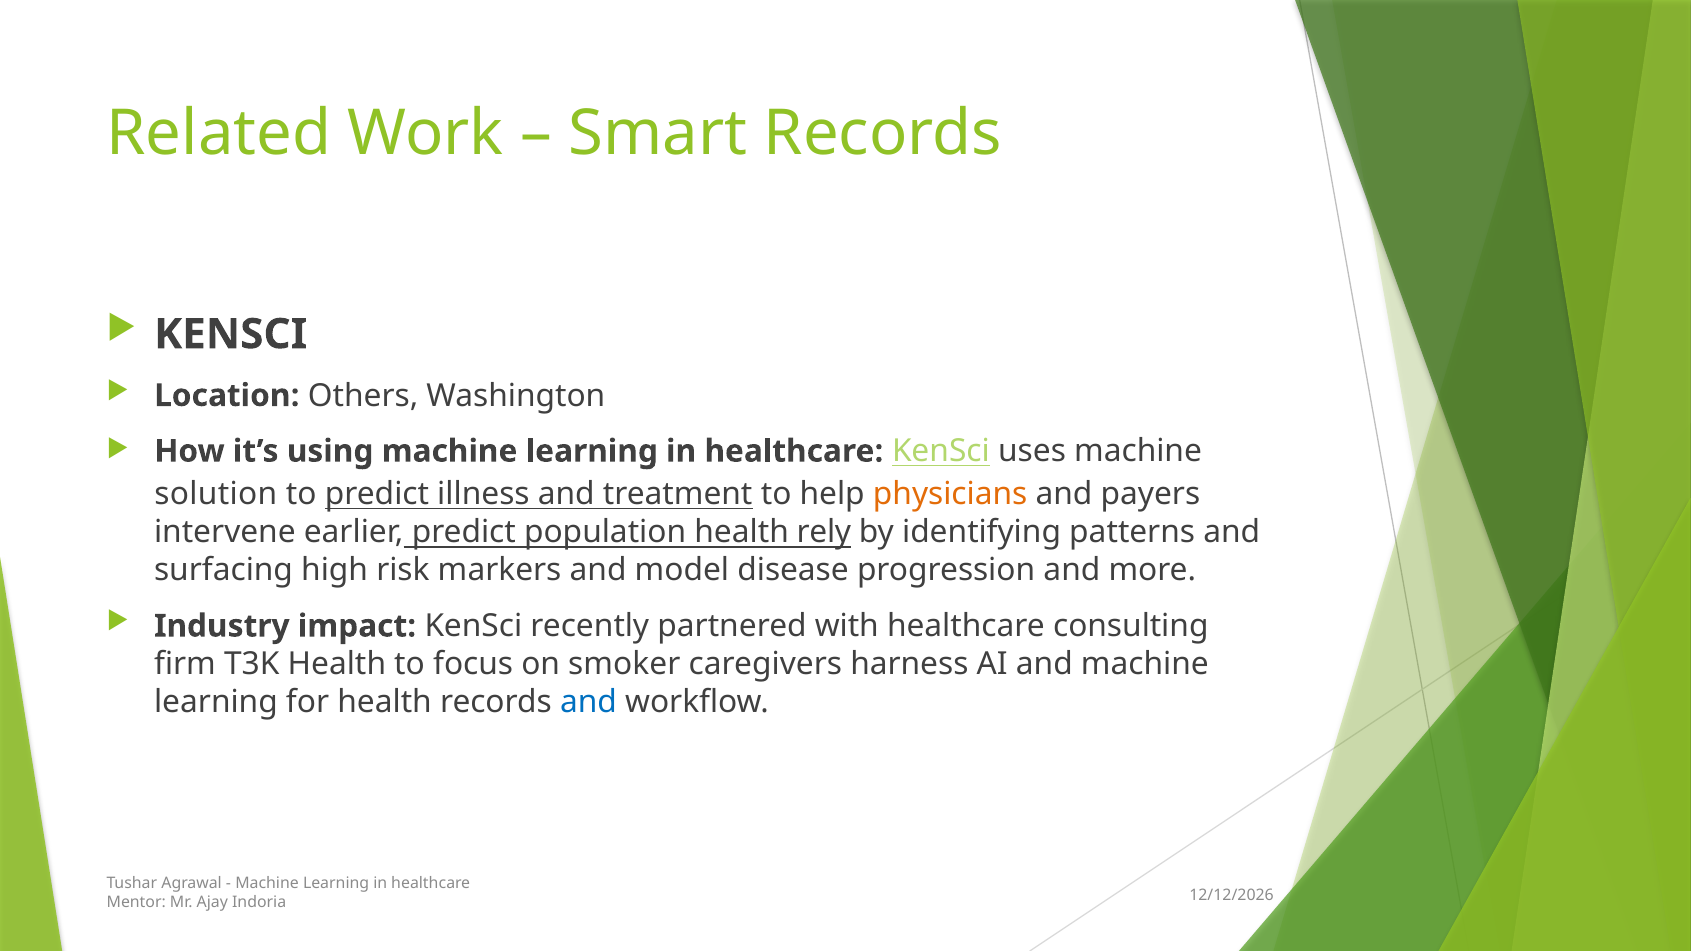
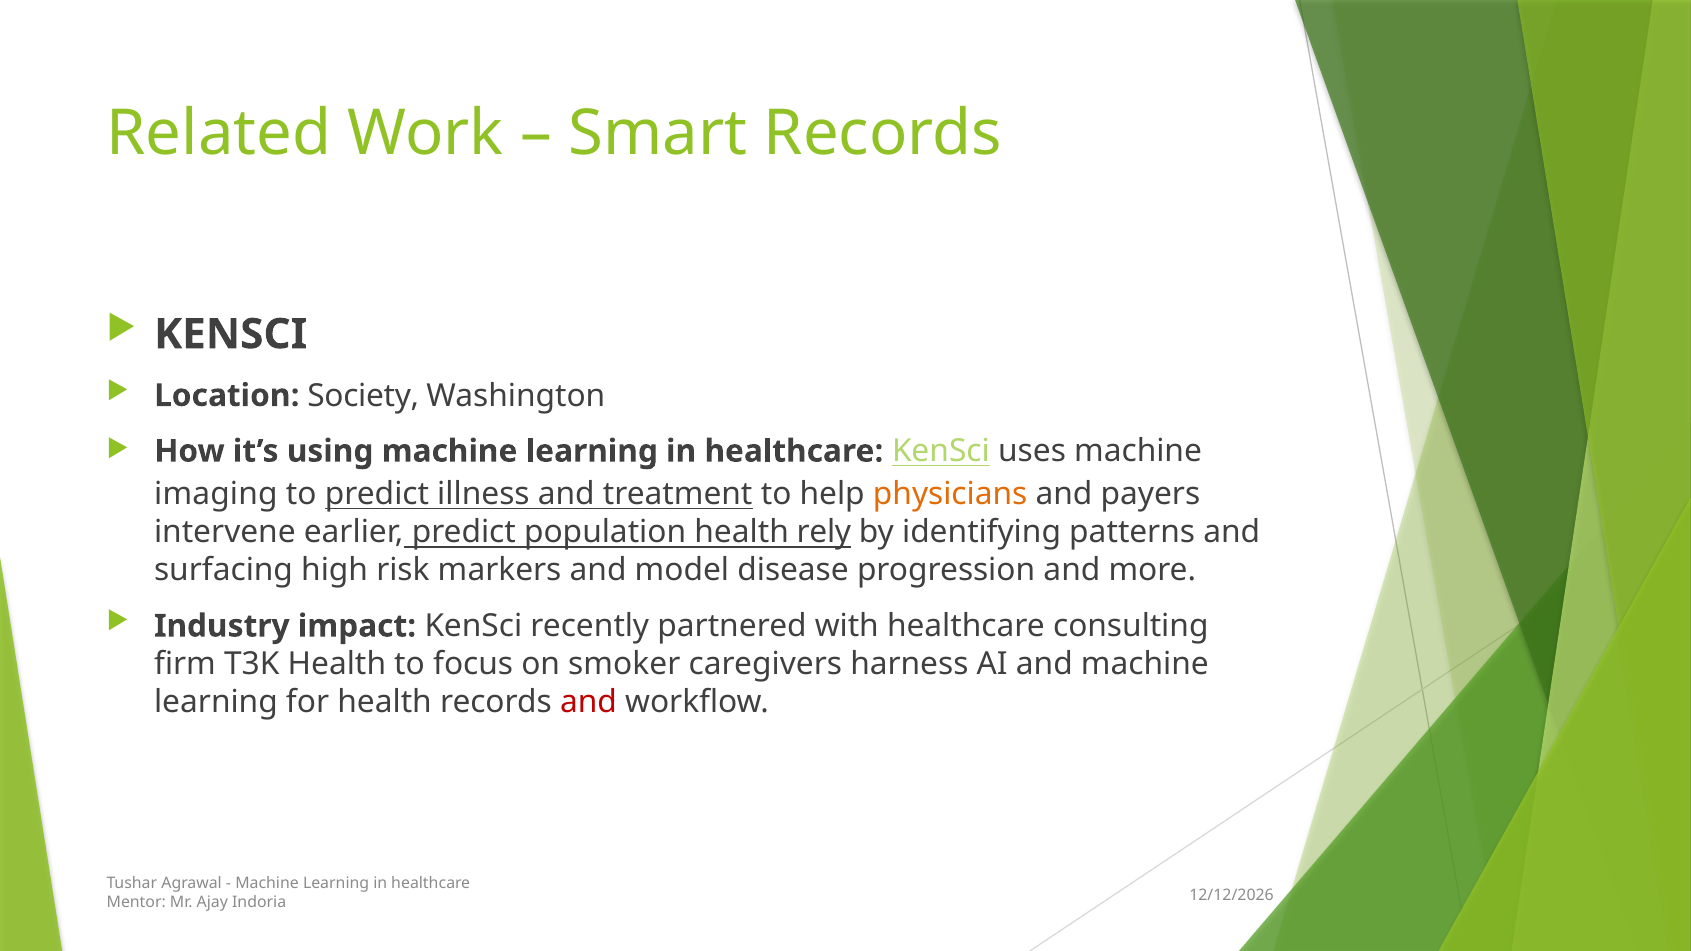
Others: Others -> Society (363, 396)
solution: solution -> imaging (216, 494)
and colour: blue -> red (589, 702)
